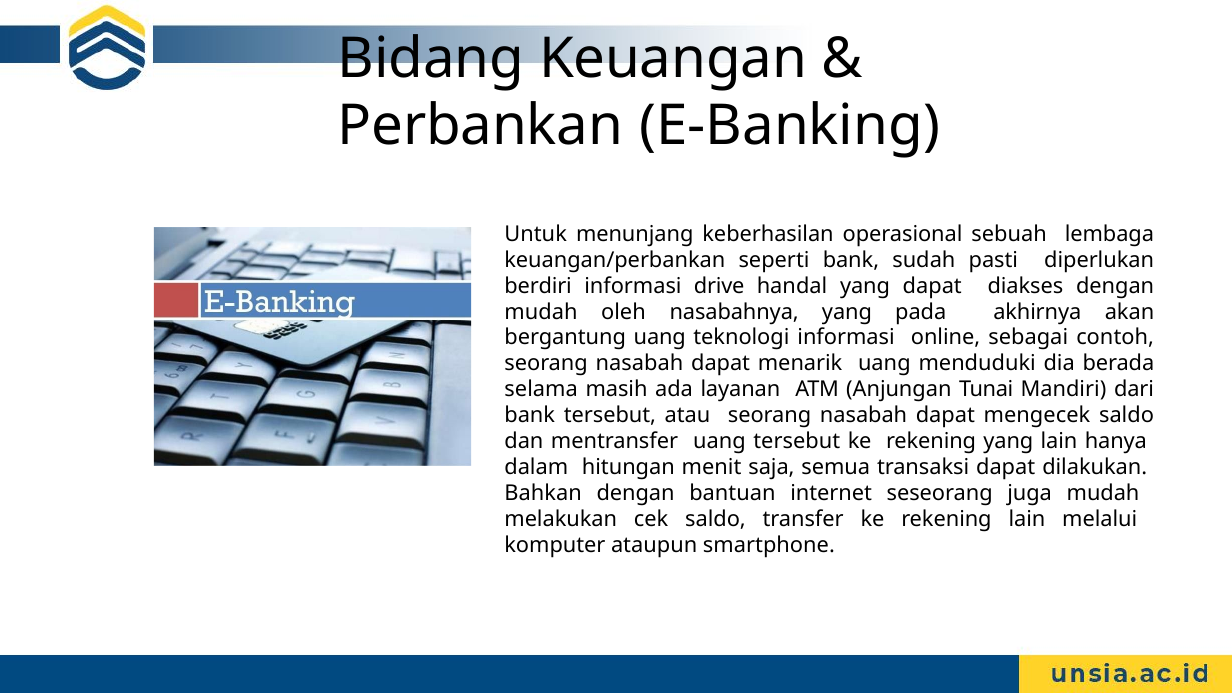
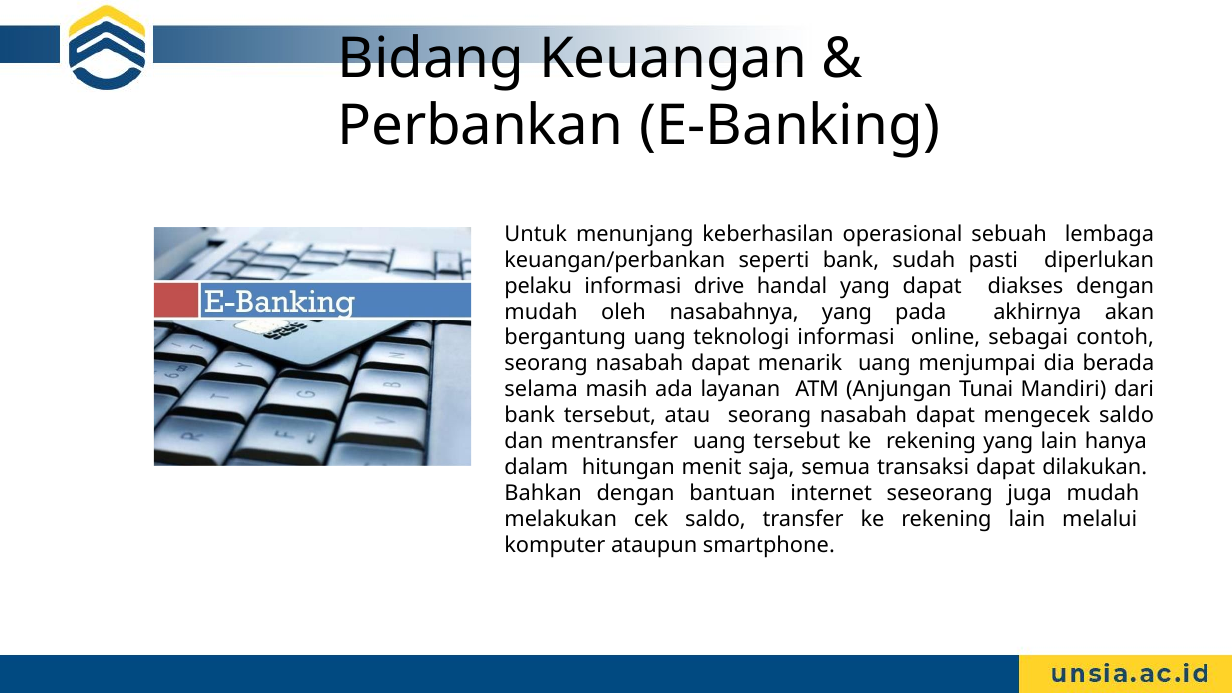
berdiri: berdiri -> pelaku (538, 286)
menduduki: menduduki -> menjumpai (977, 364)
